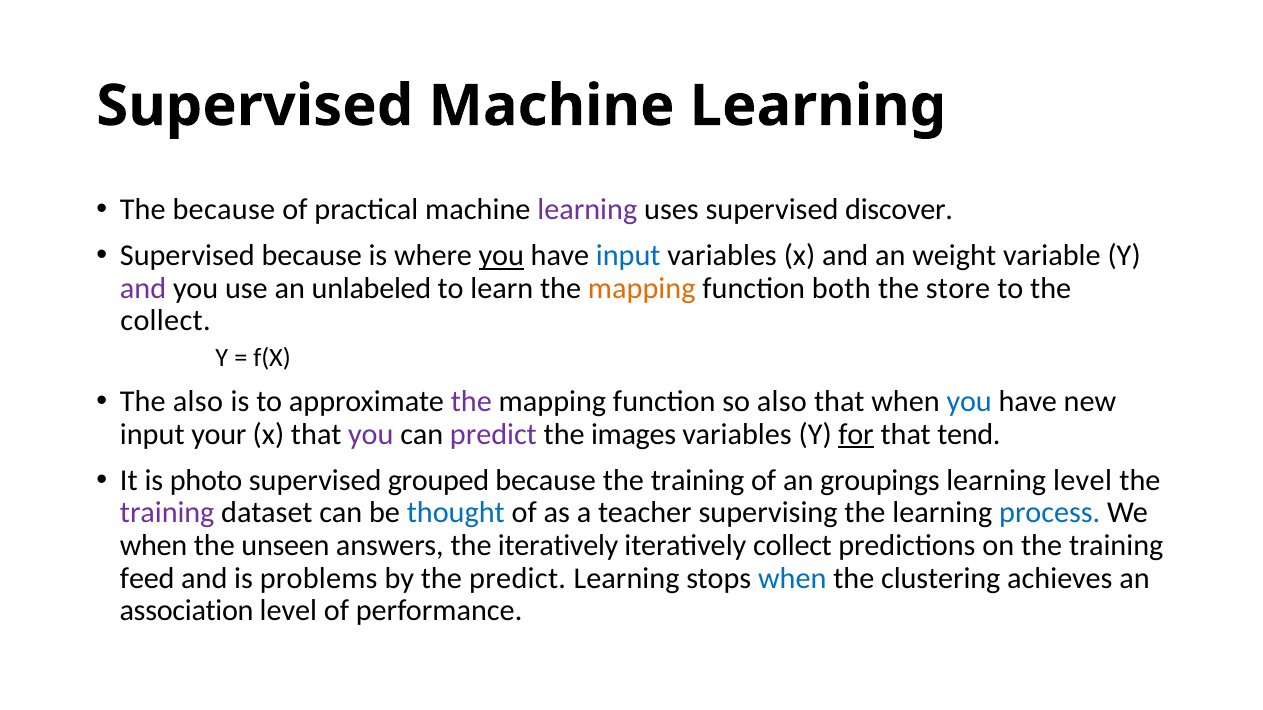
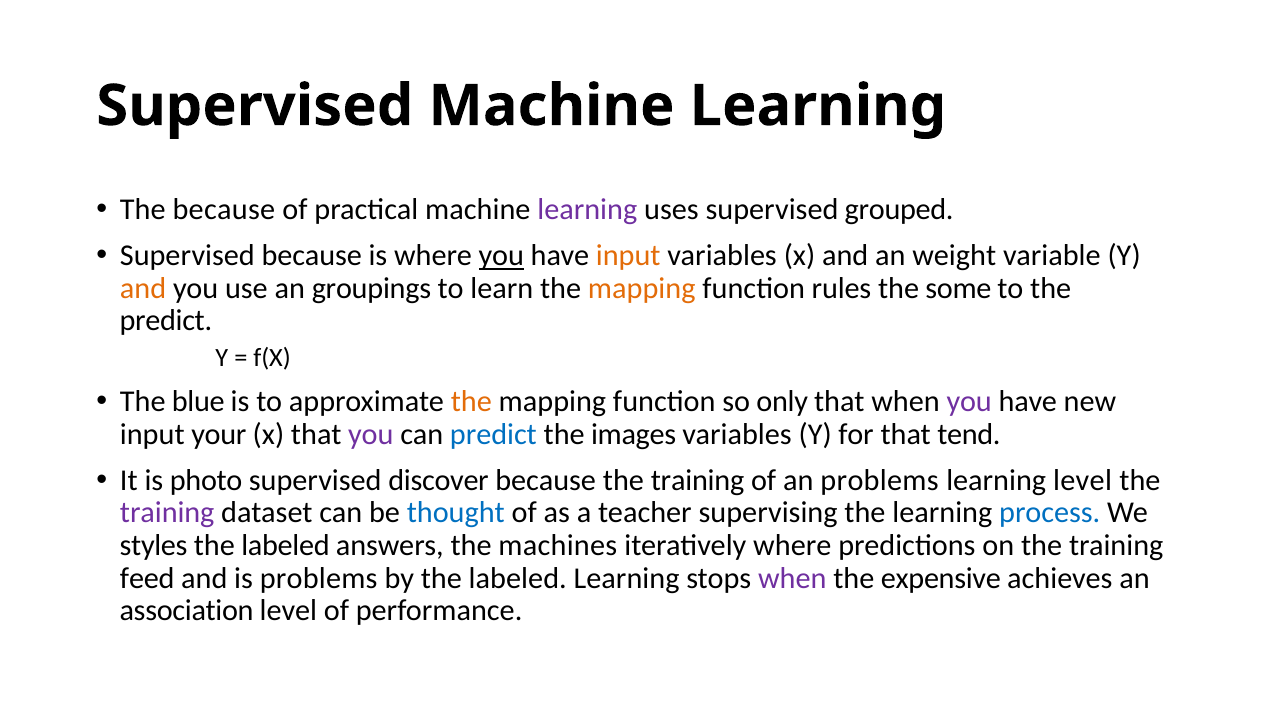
discover: discover -> grouped (899, 210)
input colour: blue -> orange (628, 256)
and colour: purple -> orange (143, 289)
unlabeled: unlabeled -> groupings (371, 289)
both: both -> rules (842, 289)
store: store -> some (958, 289)
collect: collect -> predict (166, 321)
The also: also -> blue (198, 402)
the colour: purple -> orange (471, 402)
so also: also -> only (782, 402)
you colour: blue -> purple (969, 402)
predict colour: purple -> blue (493, 435)
for underline: present -> none (856, 435)
grouped: grouped -> discover (439, 480)
an groupings: groupings -> problems (880, 480)
when: when -> styles (154, 546)
unseen: unseen -> labeled (285, 546)
the iteratively: iteratively -> machines (558, 546)
iteratively collect: collect -> where (792, 546)
by the predict: predict -> labeled (518, 579)
when colour: blue -> purple (792, 579)
clustering: clustering -> expensive (941, 579)
